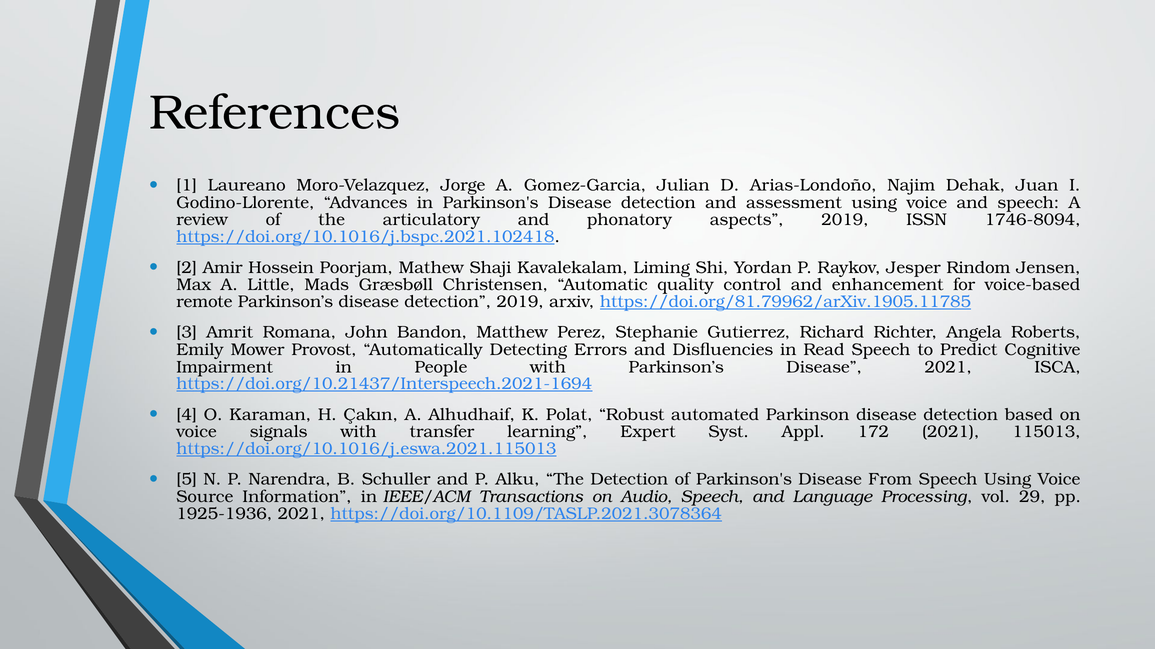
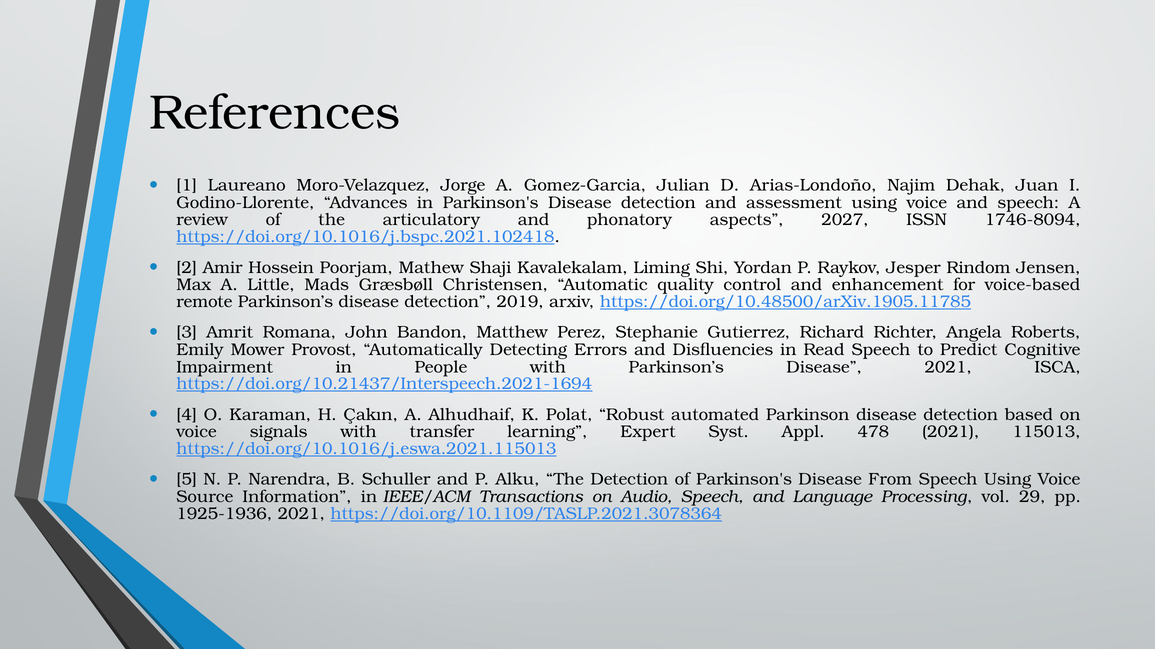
aspects 2019: 2019 -> 2027 (845, 220)
https://doi.org/81.79962/arXiv.1905.11785: https://doi.org/81.79962/arXiv.1905.11785 -> https://doi.org/10.48500/arXiv.1905.11785 (785, 302)
172: 172 -> 478 (873, 432)
